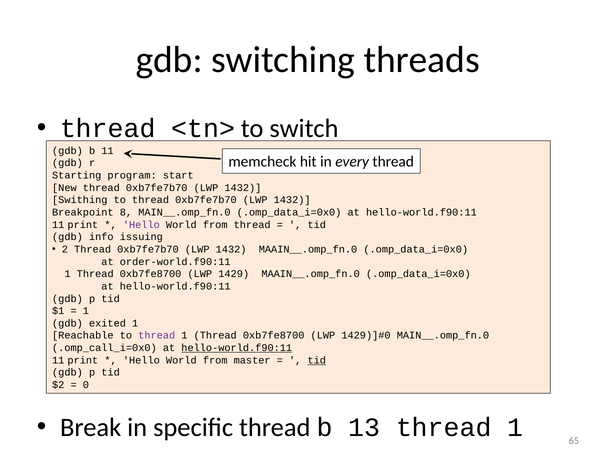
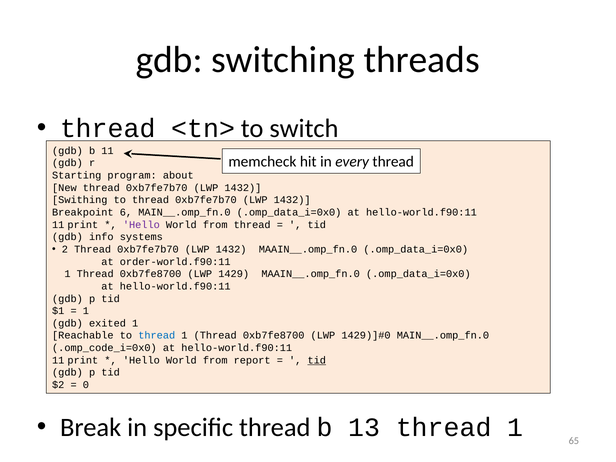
start: start -> about (178, 175)
8: 8 -> 6 (126, 212)
issuing: issuing -> systems (141, 237)
thread colour: purple -> blue (157, 336)
.omp_call_i=0x0: .omp_call_i=0x0 -> .omp_code_i=0x0 (104, 348)
hello-world.f90:11 underline: present -> none (237, 348)
master: master -> report (252, 360)
